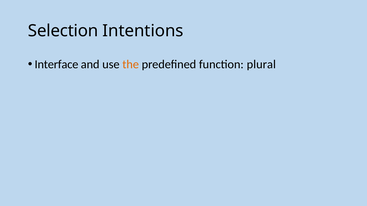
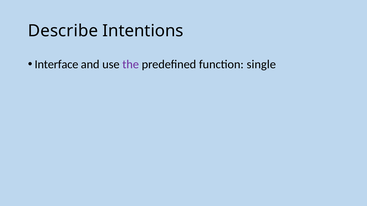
Selection: Selection -> Describe (63, 31)
the colour: orange -> purple (131, 65)
plural: plural -> single (261, 65)
